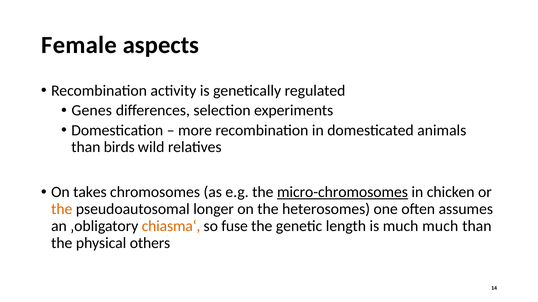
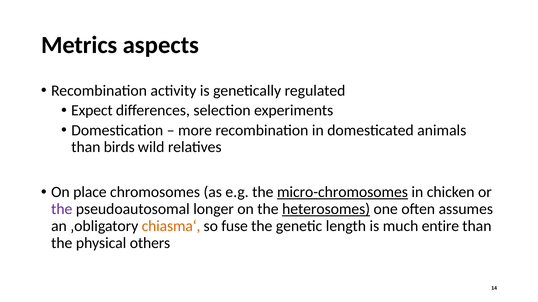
Female: Female -> Metrics (79, 45)
Genes: Genes -> Expect (92, 111)
takes: takes -> place (90, 193)
the colour: orange -> purple (62, 209)
heterosomes underline: none -> present (326, 209)
much much: much -> entire (440, 226)
